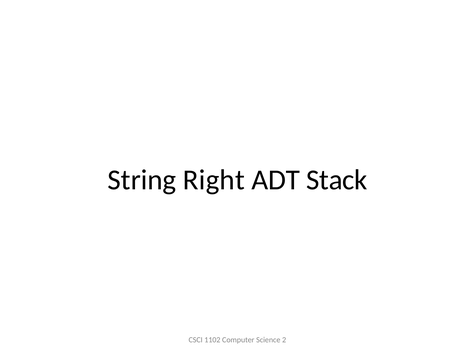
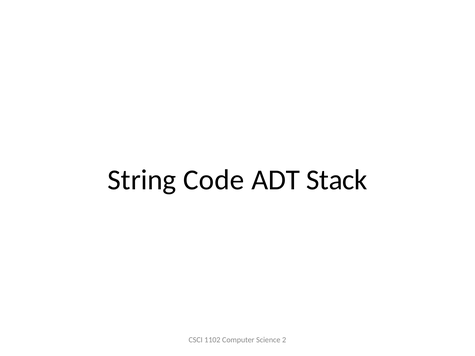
Right: Right -> Code (214, 180)
